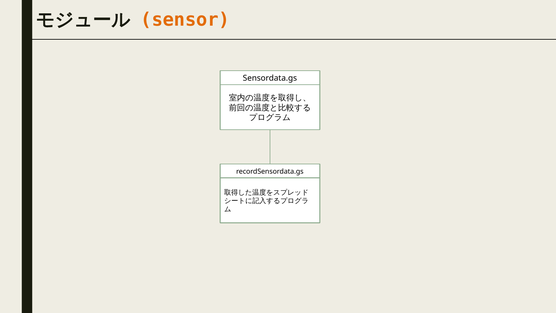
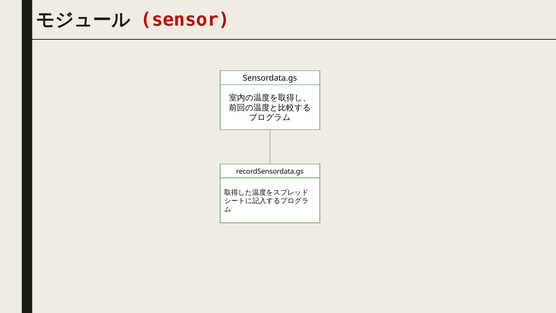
sensor colour: orange -> red (185, 20)
